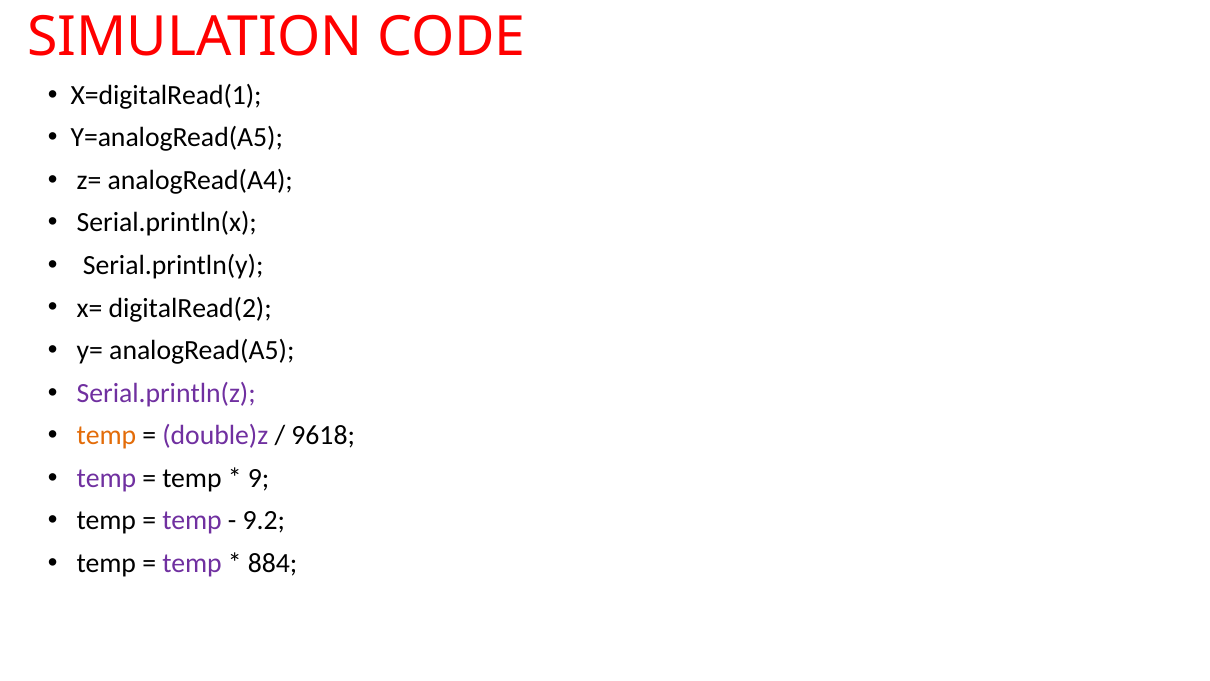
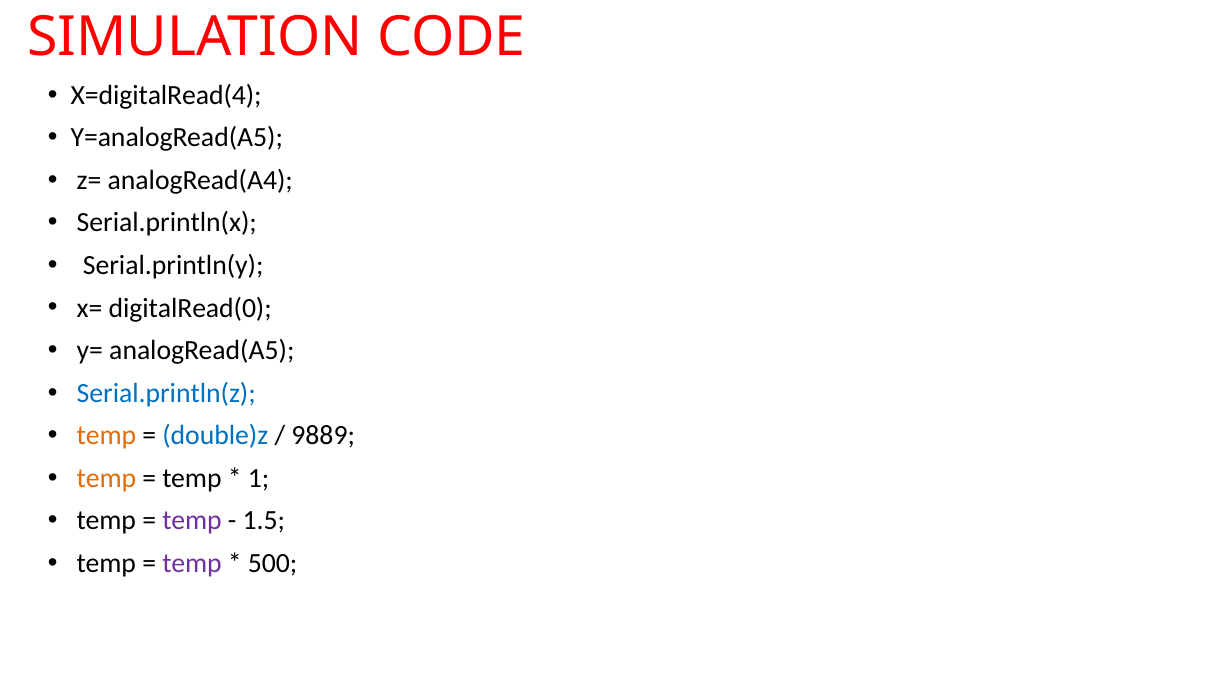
X=digitalRead(1: X=digitalRead(1 -> X=digitalRead(4 (166, 95)
digitalRead(2: digitalRead(2 -> digitalRead(0 (190, 308)
Serial.println(z colour: purple -> blue (166, 393)
double)z colour: purple -> blue (215, 435)
9618: 9618 -> 9889 (323, 435)
temp colour: purple -> orange (106, 478)
9: 9 -> 1 (259, 478)
9.2: 9.2 -> 1.5 (264, 520)
884: 884 -> 500 (273, 563)
